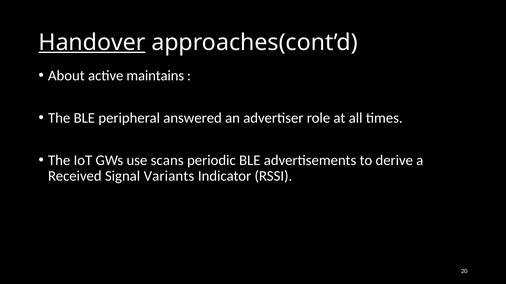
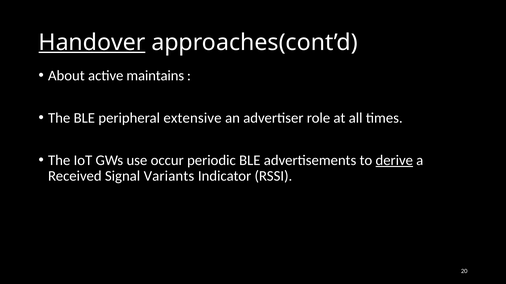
answered: answered -> extensive (192, 118)
scans: scans -> occur (167, 161)
derive underline: none -> present (394, 161)
